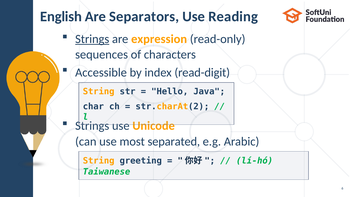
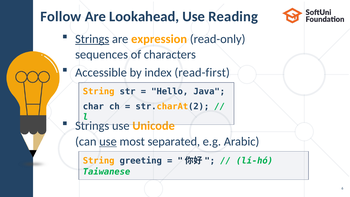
English: English -> Follow (61, 17)
Separators: Separators -> Lookahead (144, 17)
read-digit: read-digit -> read-first (202, 72)
use underline: none -> present (108, 141)
